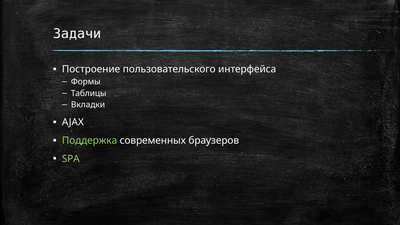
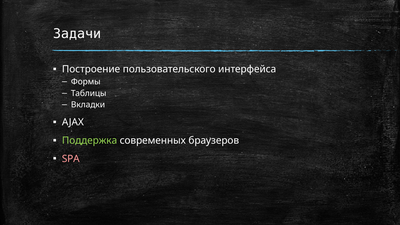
SPA colour: light green -> pink (71, 159)
